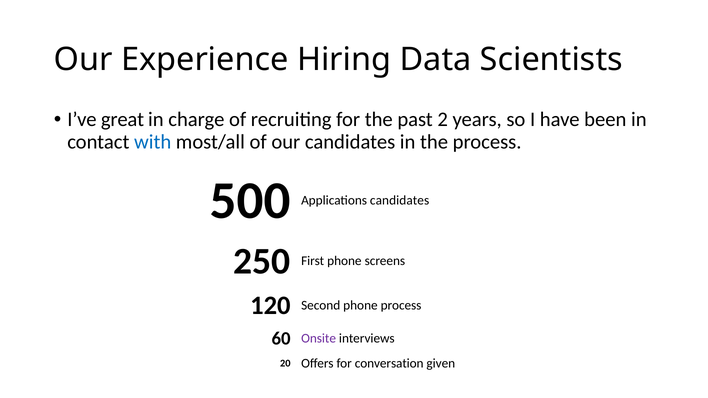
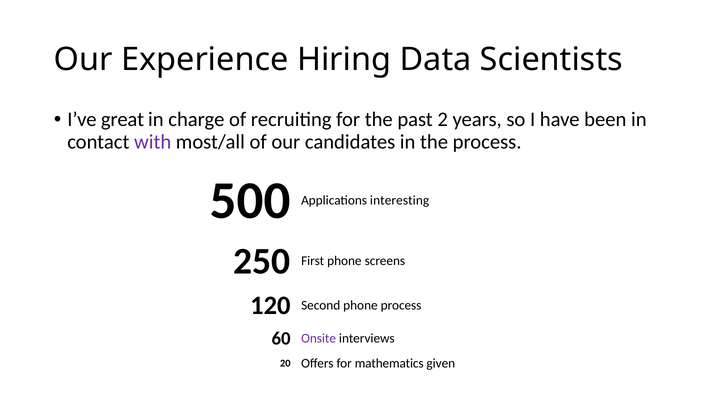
with colour: blue -> purple (153, 142)
Applications candidates: candidates -> interesting (400, 200)
conversation: conversation -> mathematics (389, 364)
